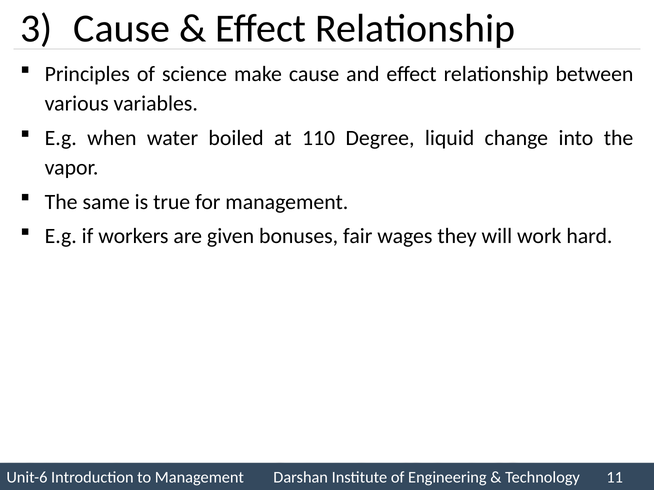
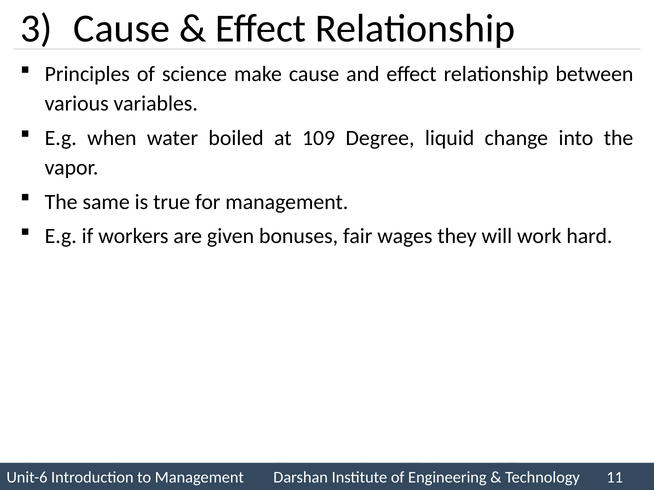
110: 110 -> 109 (319, 138)
